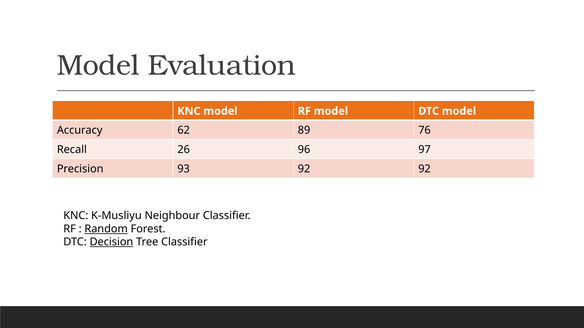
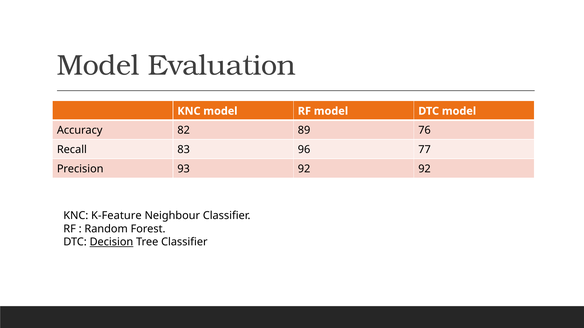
62: 62 -> 82 (184, 131)
26: 26 -> 83 (184, 150)
97: 97 -> 77 (425, 150)
K-Musliyu: K-Musliyu -> K-Feature (116, 216)
Random underline: present -> none (106, 229)
